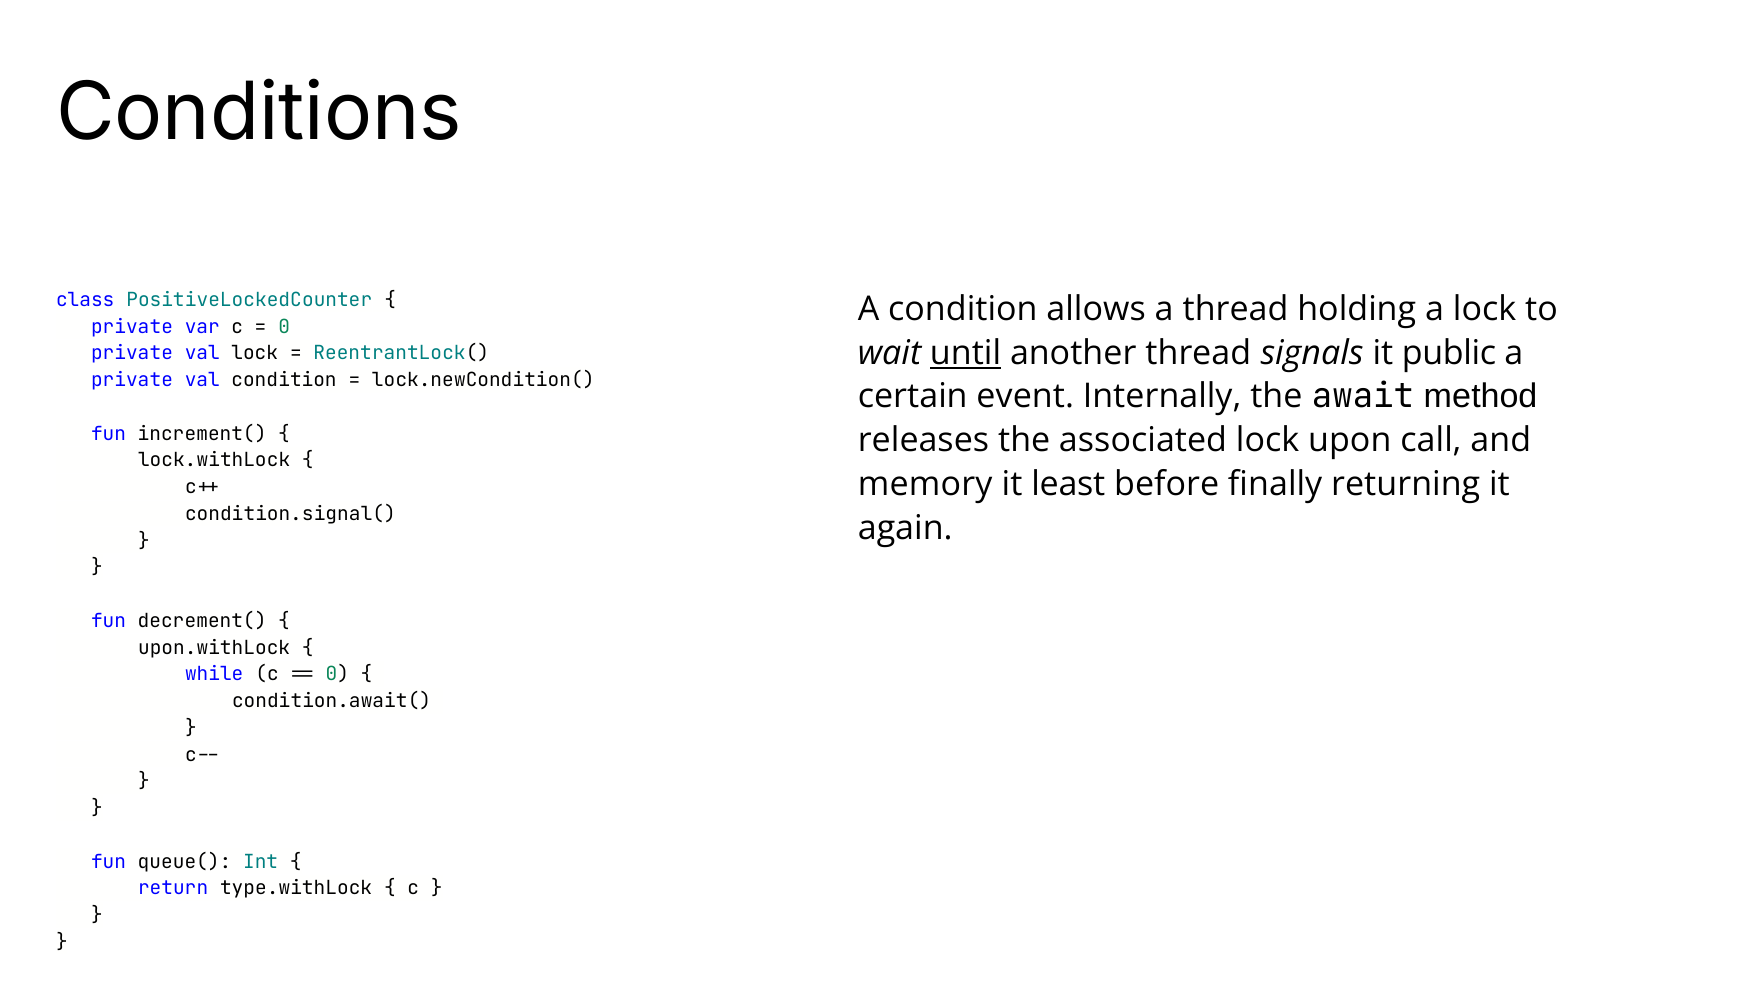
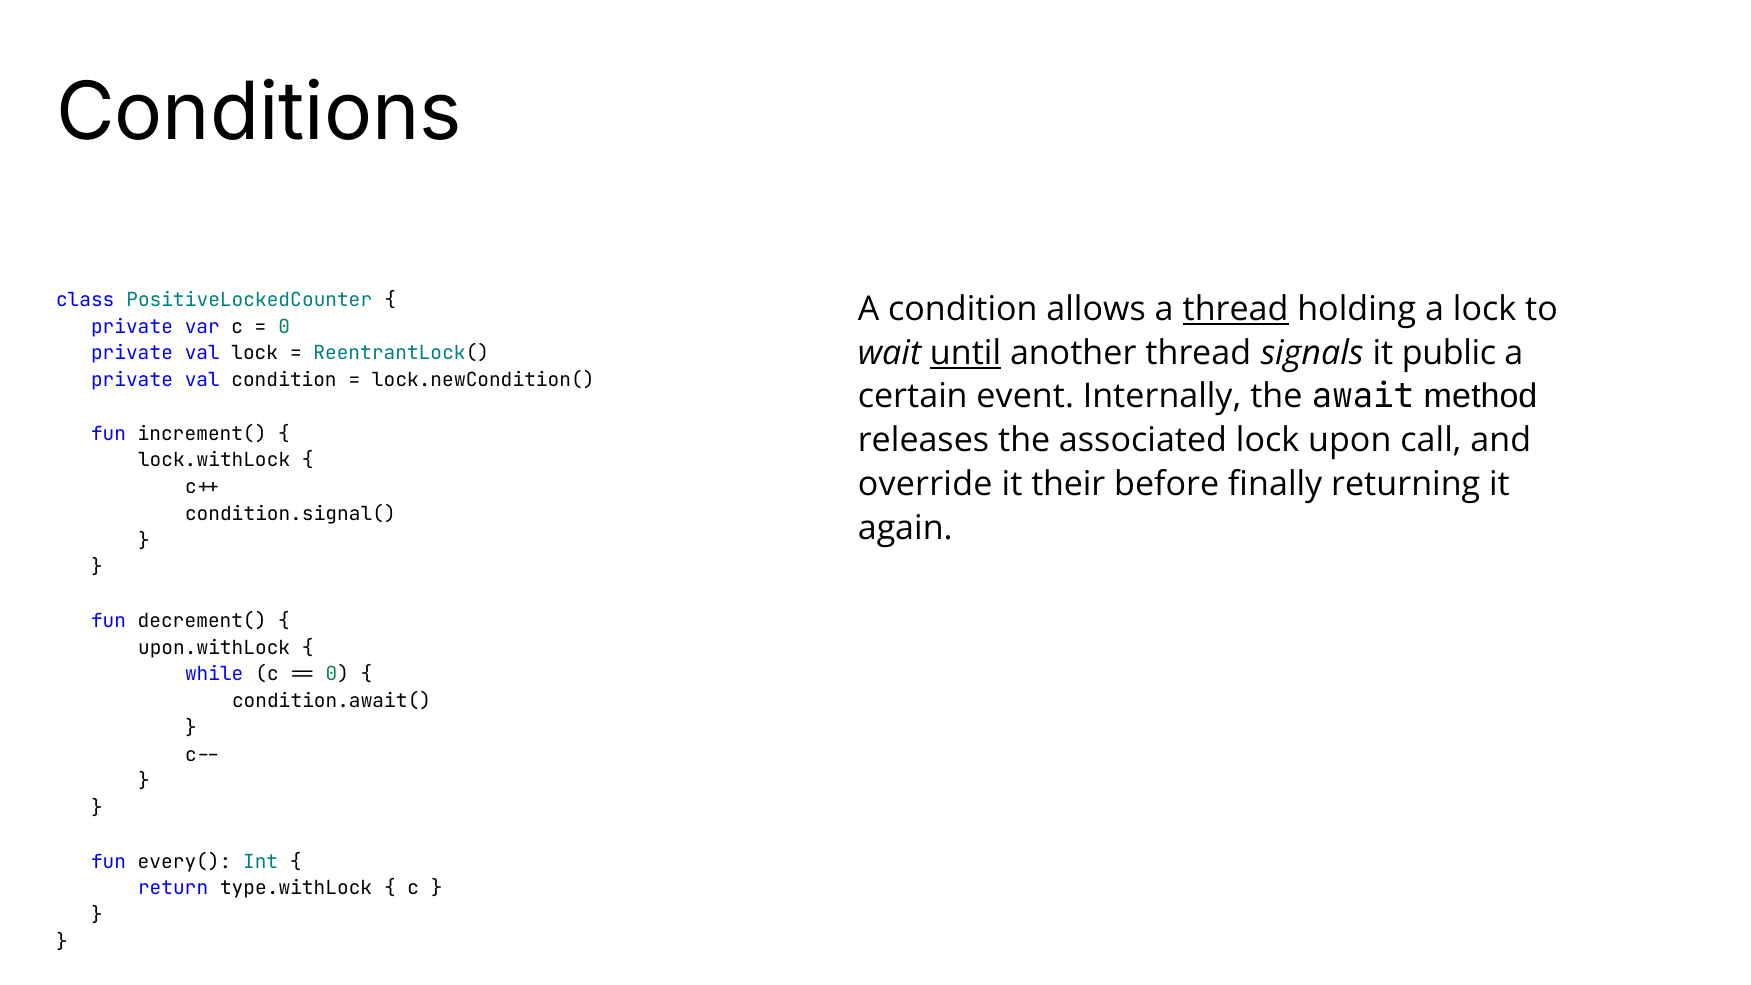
thread underline: none -> present (1236, 309)
memory: memory -> override (925, 484)
least: least -> their (1068, 484)
queue(: queue( -> every( (185, 862)
